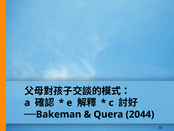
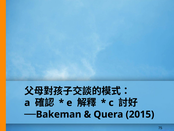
2044: 2044 -> 2015 (140, 114)
